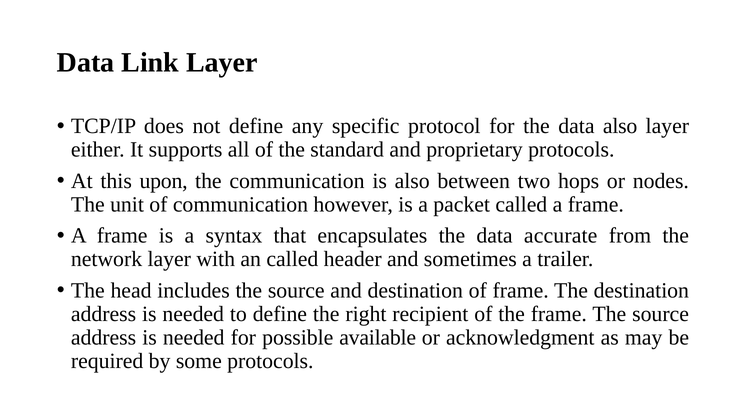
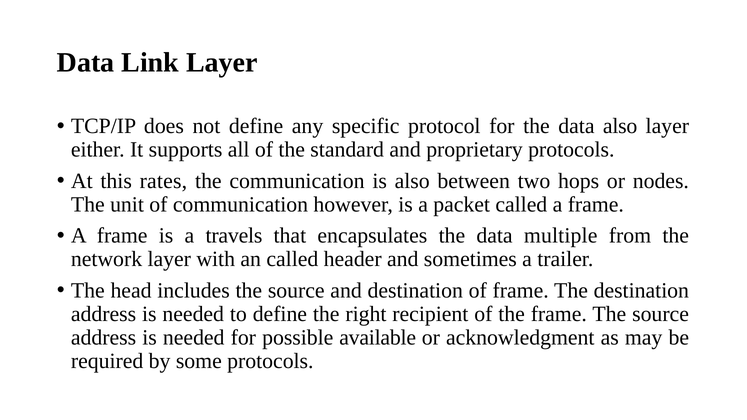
upon: upon -> rates (163, 181)
syntax: syntax -> travels (234, 236)
accurate: accurate -> multiple (561, 236)
